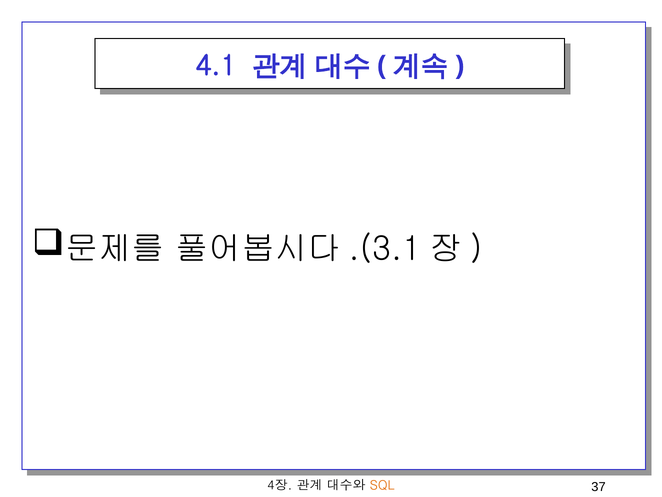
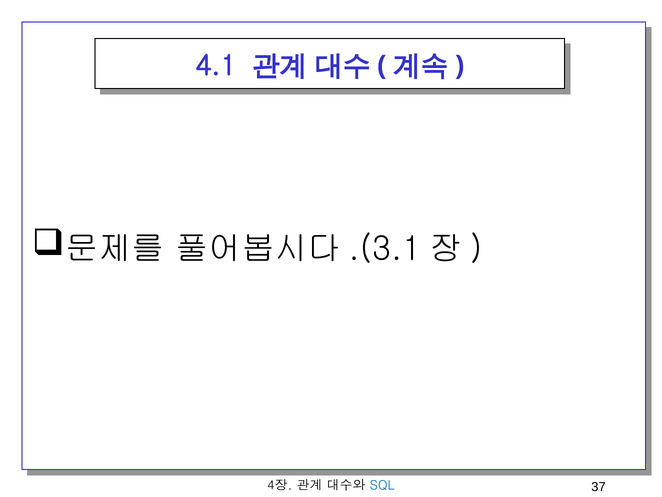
SQL colour: orange -> blue (382, 485)
